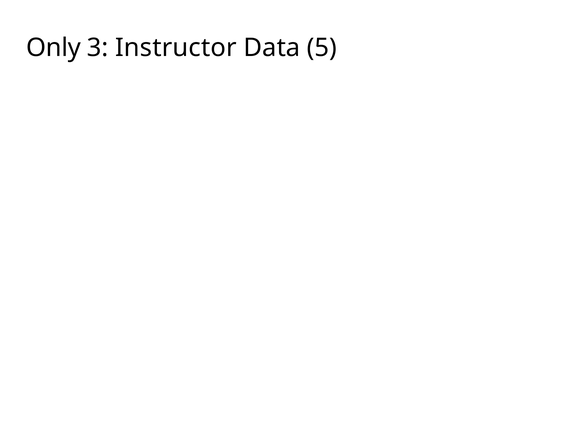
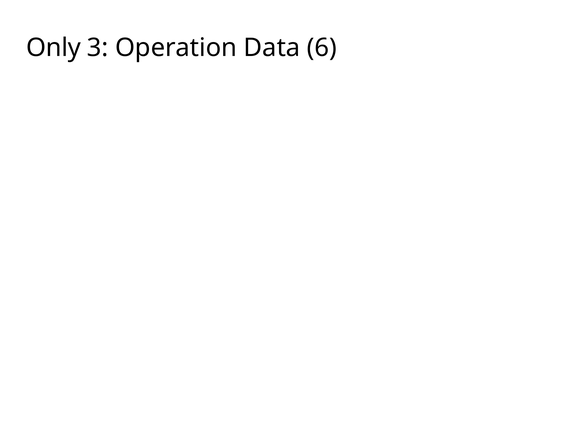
3 Instructor: Instructor -> Operation (176, 48)
5: 5 -> 6 (322, 48)
